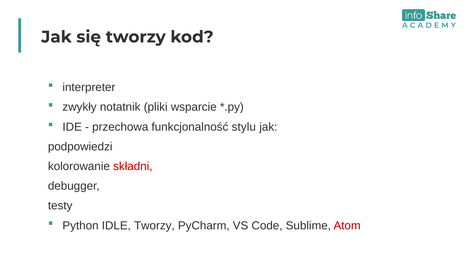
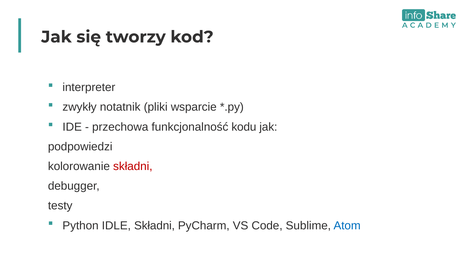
stylu: stylu -> kodu (244, 127)
IDLE Tworzy: Tworzy -> Składni (154, 226)
Atom colour: red -> blue (347, 226)
